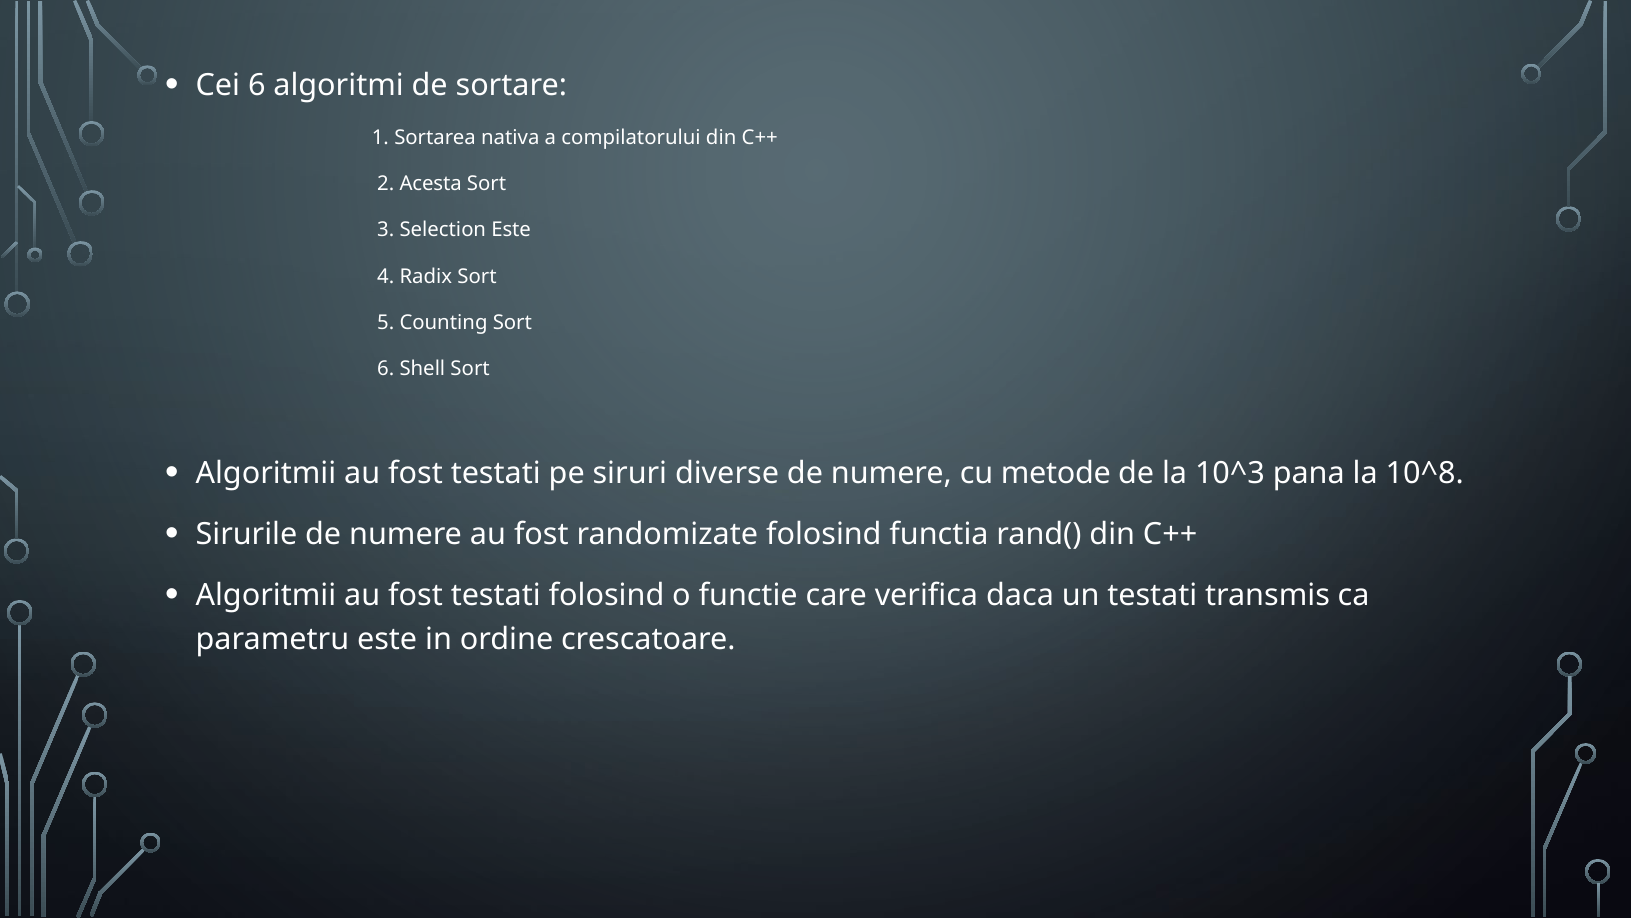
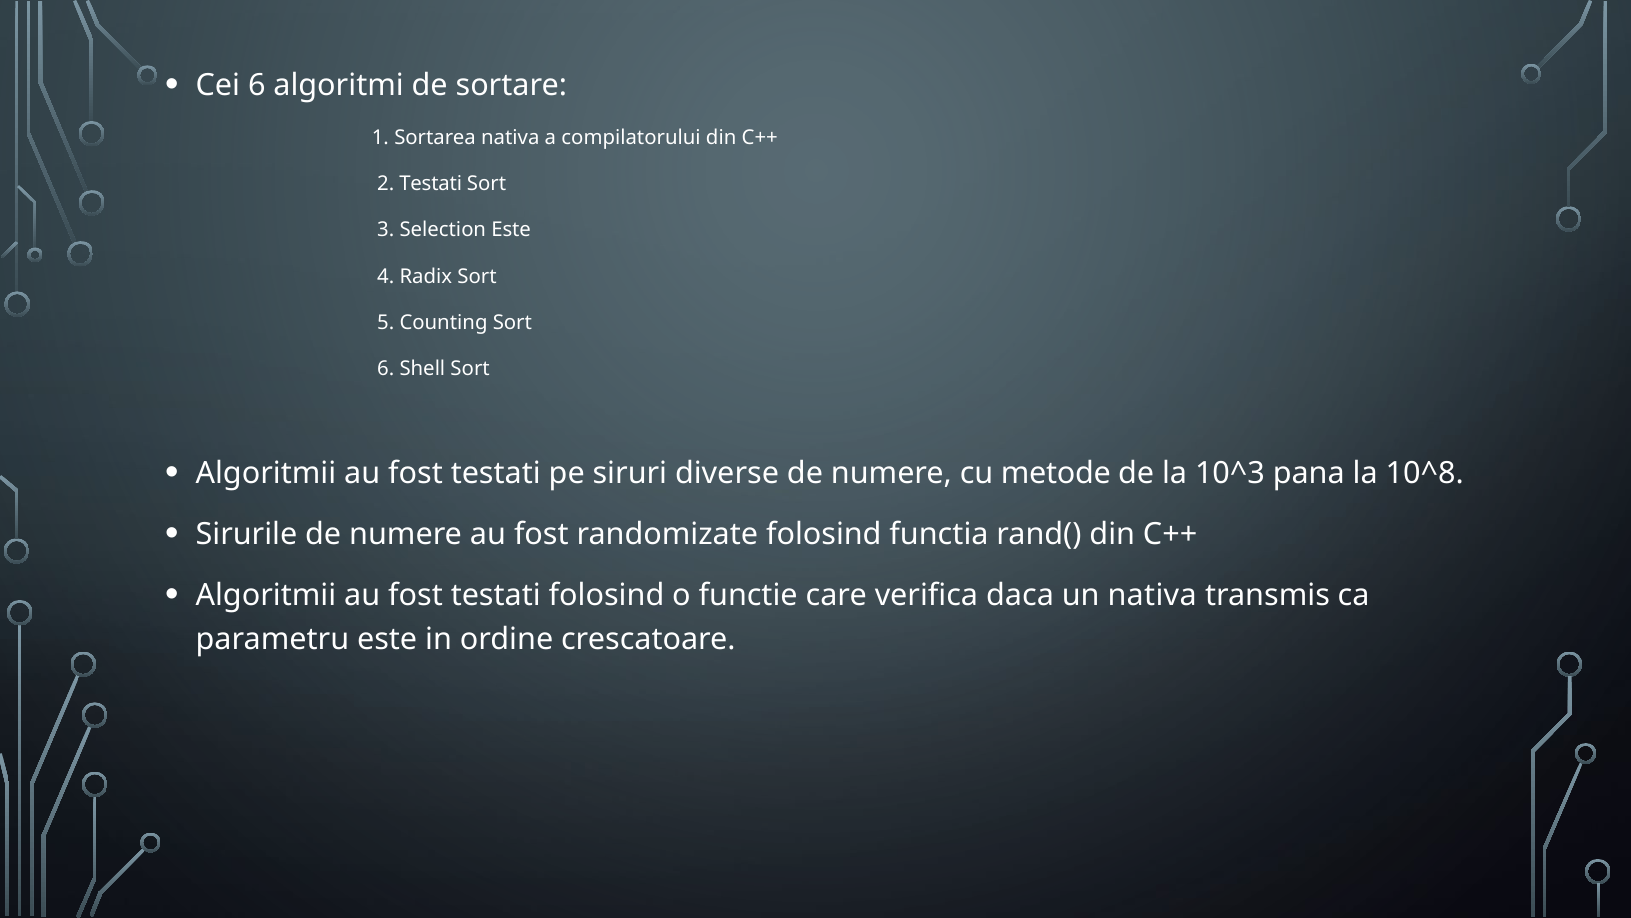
2 Acesta: Acesta -> Testati (431, 184)
un testati: testati -> nativa (1152, 595)
